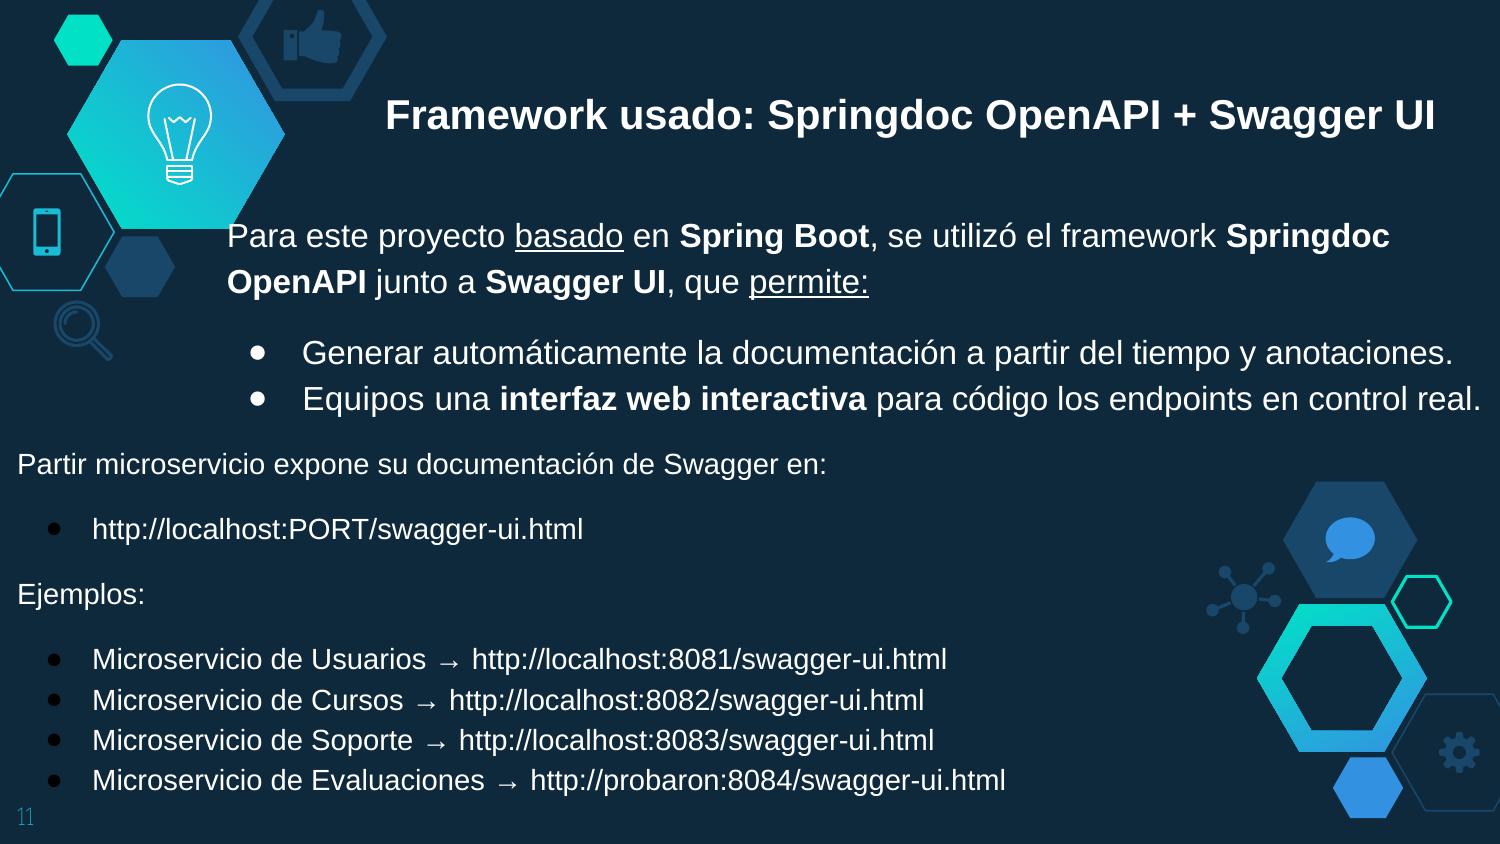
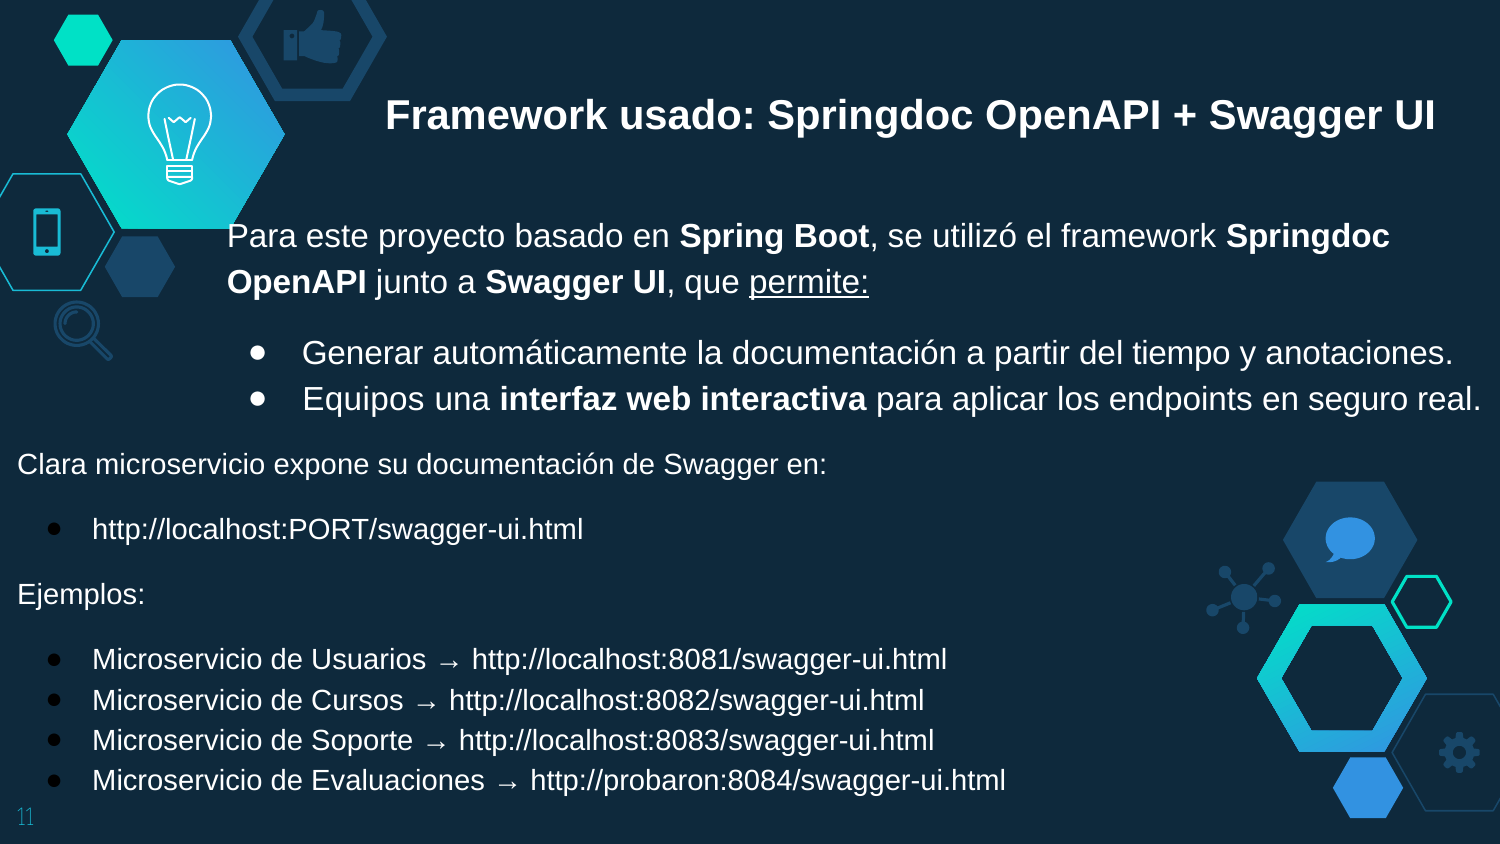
basado underline: present -> none (569, 237)
código: código -> aplicar (1000, 400)
control: control -> seguro (1358, 400)
Partir: Partir -> Clara (52, 465)
